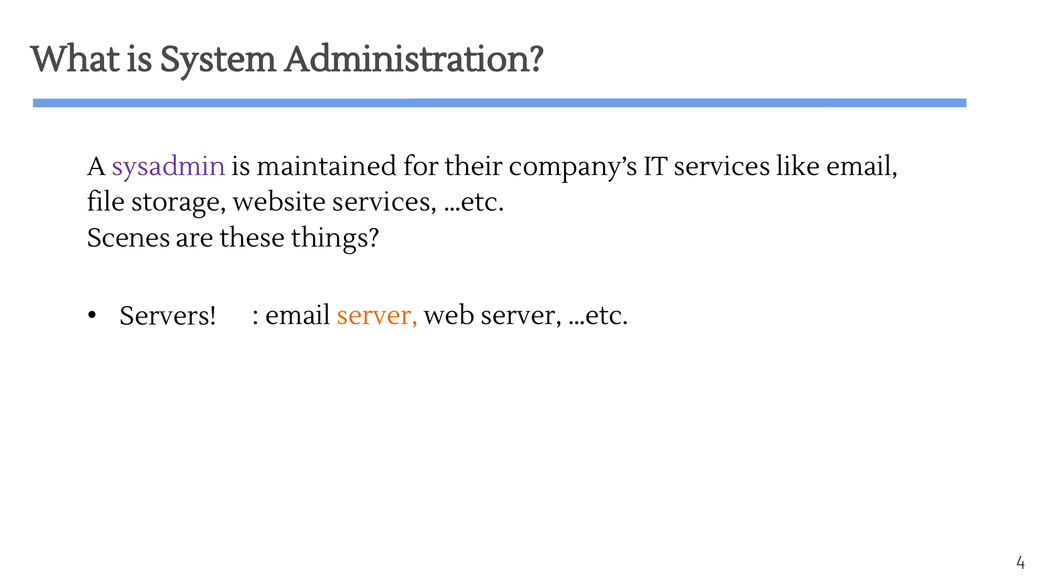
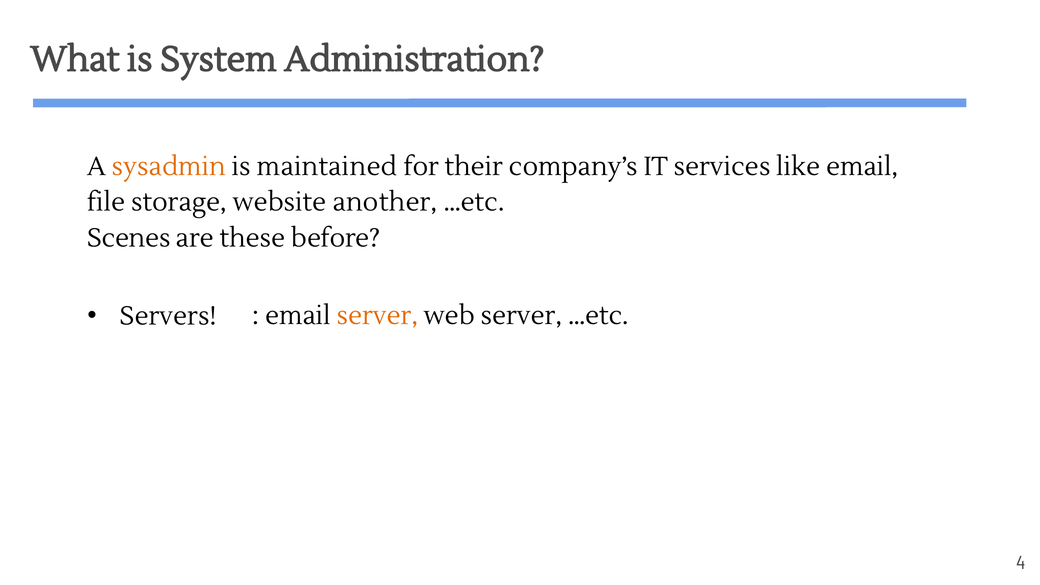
sysadmin colour: purple -> orange (169, 166)
website services: services -> another (385, 202)
things: things -> before (336, 238)
